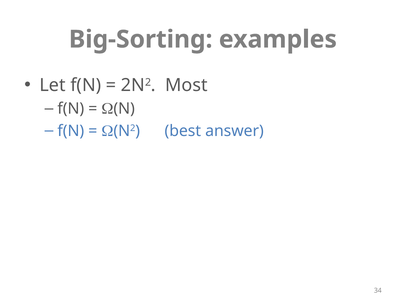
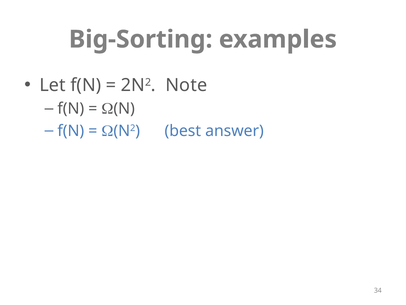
Most: Most -> Note (186, 85)
